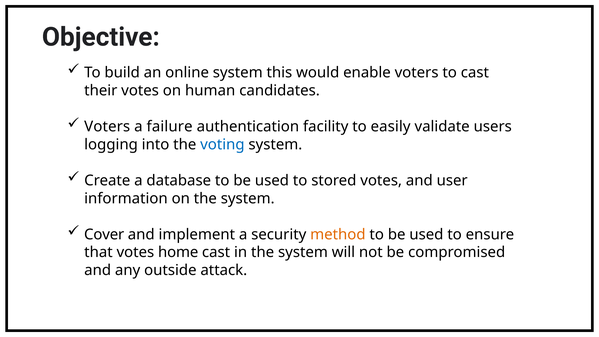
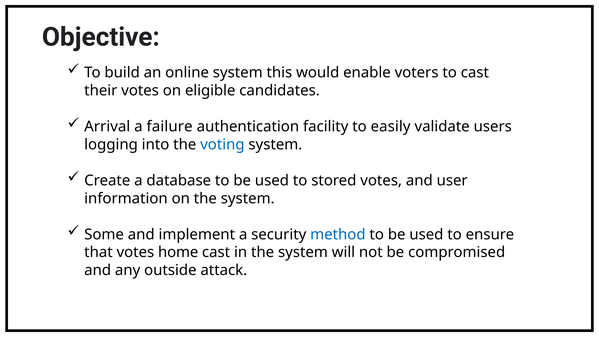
human: human -> eligible (210, 91)
Voters: Voters -> Arrival (107, 127)
Cover: Cover -> Some (104, 234)
method colour: orange -> blue (338, 234)
